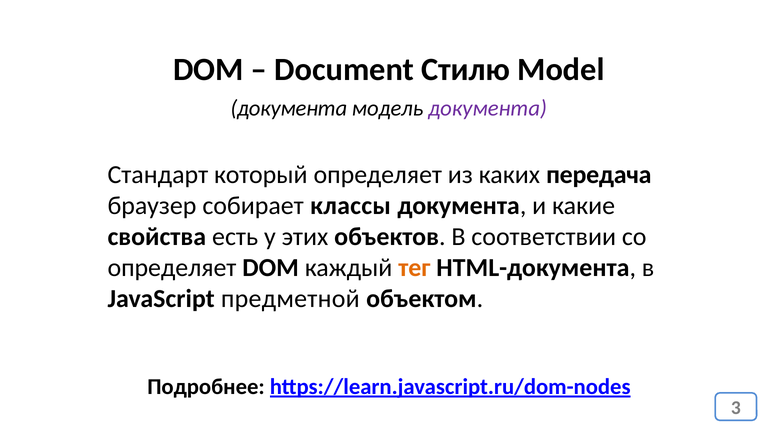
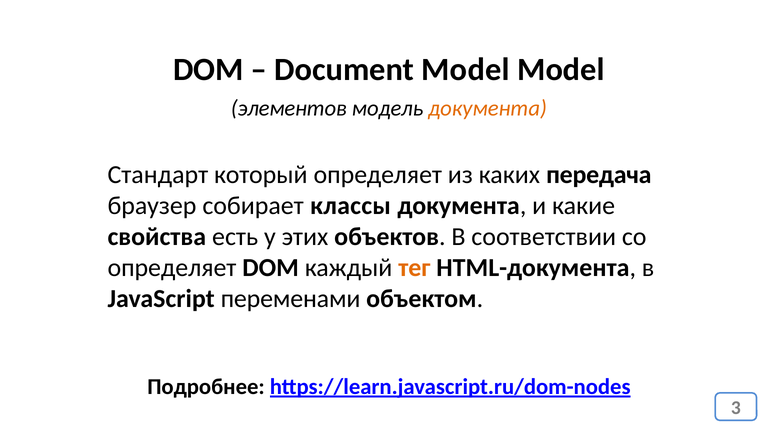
Document Стилю: Стилю -> Model (466, 70)
документа: документа -> элементов (289, 108)
документа colour: purple -> orange (488, 108)
предметной: предметной -> переменами (291, 299)
